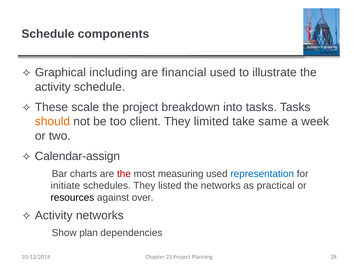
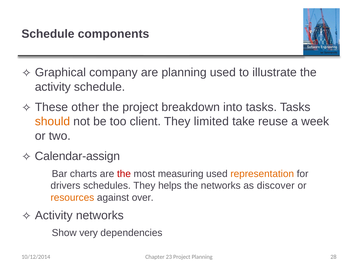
including: including -> company (113, 72)
are financial: financial -> planning (184, 72)
scale: scale -> other (85, 107)
same: same -> reuse (273, 121)
representation colour: blue -> orange (262, 173)
initiate: initiate -> drivers (65, 185)
listed: listed -> helps (170, 185)
practical: practical -> discover (276, 185)
resources colour: black -> orange (72, 197)
plan: plan -> very (89, 232)
